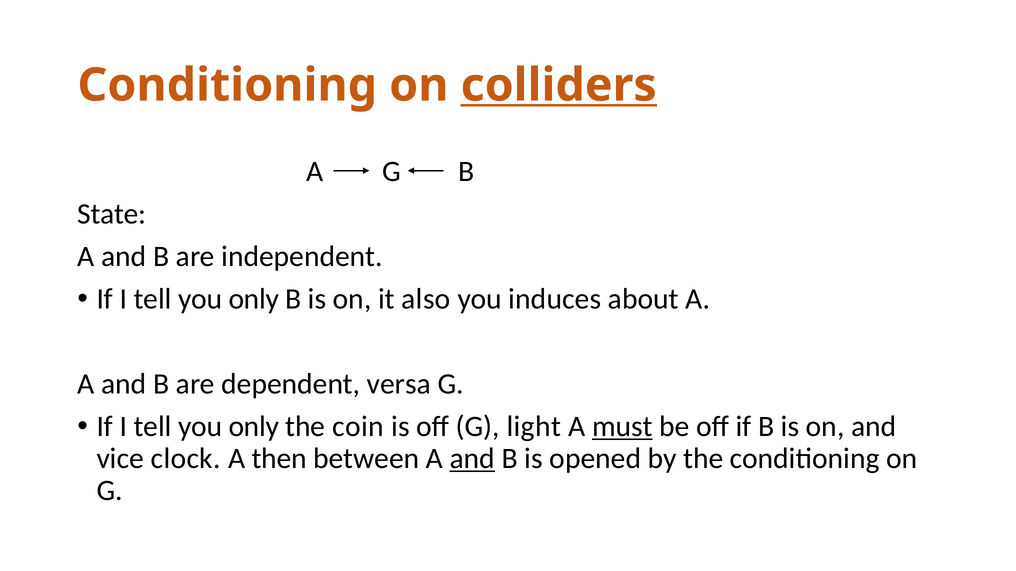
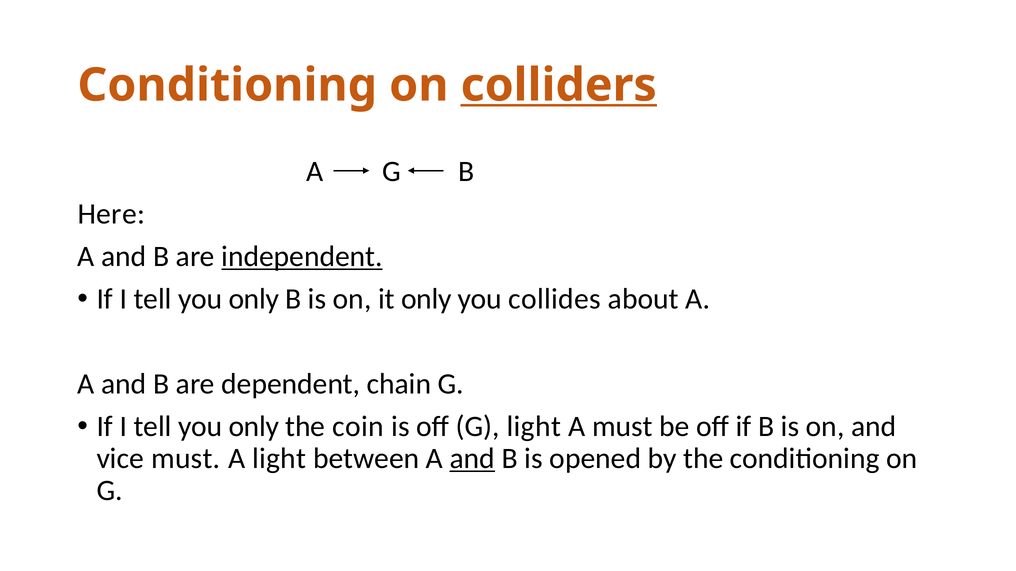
State: State -> Here (111, 214)
independent underline: none -> present (302, 257)
it also: also -> only (426, 299)
induces: induces -> collides (555, 299)
versa: versa -> chain (399, 384)
must underline: present -> none (622, 427)
vice clock: clock -> must (186, 459)
A then: then -> light (279, 459)
